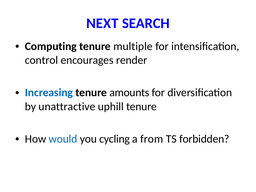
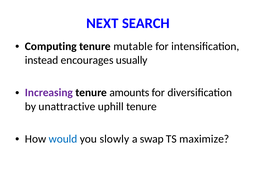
multiple: multiple -> mutable (133, 46)
control: control -> instead (42, 60)
render: render -> usually (132, 60)
Increasing colour: blue -> purple (49, 93)
cycling: cycling -> slowly (114, 139)
from: from -> swap (152, 139)
forbidden: forbidden -> maximize (204, 139)
